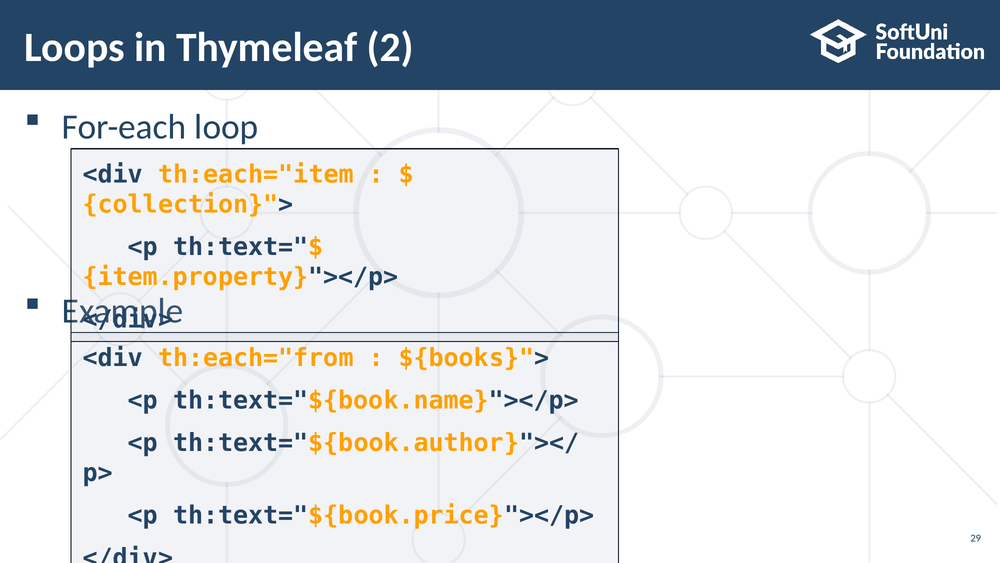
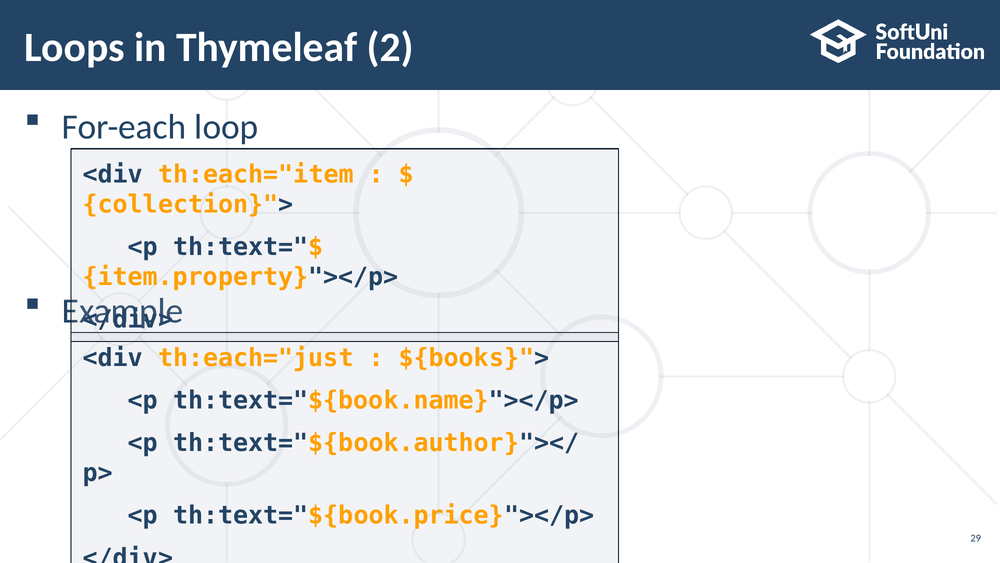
th:each="from: th:each="from -> th:each="just (256, 358)
